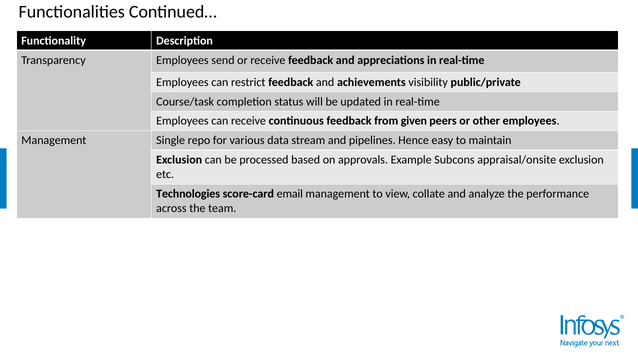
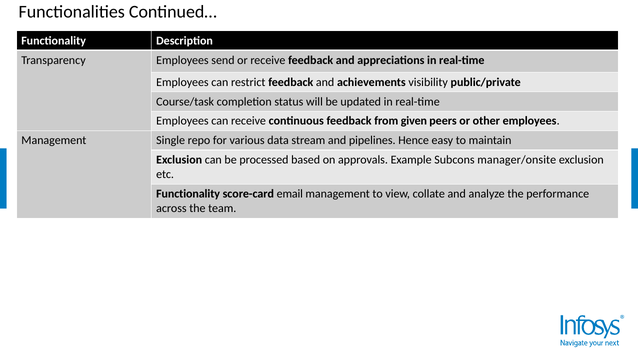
appraisal/onsite: appraisal/onsite -> manager/onsite (517, 160)
Technologies: Technologies -> Functionality (188, 194)
